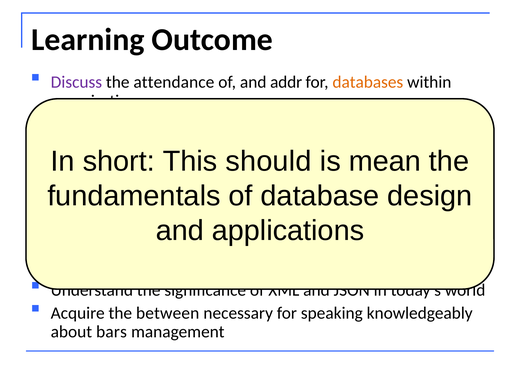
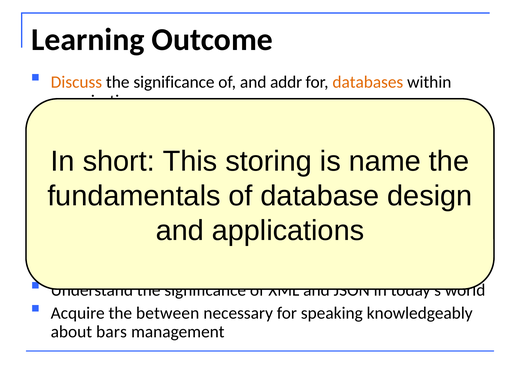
Discuss colour: purple -> orange (76, 82)
attendance: attendance -> significance (174, 82)
This should: should -> storing (269, 161)
mean: mean -> name (385, 161)
